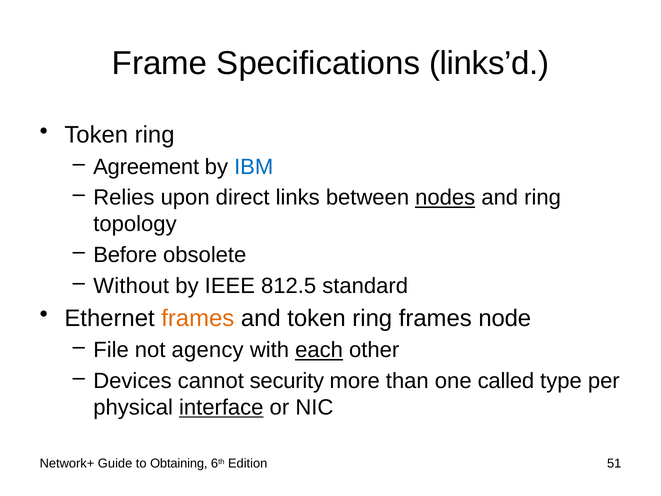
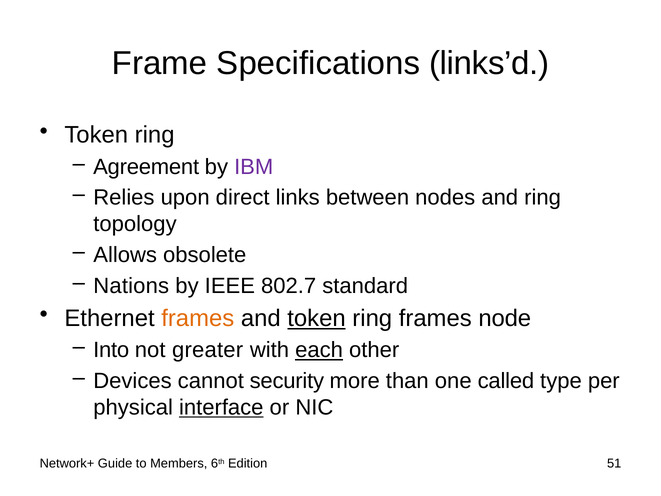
IBM colour: blue -> purple (254, 167)
nodes underline: present -> none (445, 198)
Before: Before -> Allows (125, 255)
Without: Without -> Nations (131, 286)
812.5: 812.5 -> 802.7 (289, 286)
token underline: none -> present (317, 318)
File: File -> Into (111, 350)
agency: agency -> greater (208, 350)
Obtaining: Obtaining -> Members (179, 463)
